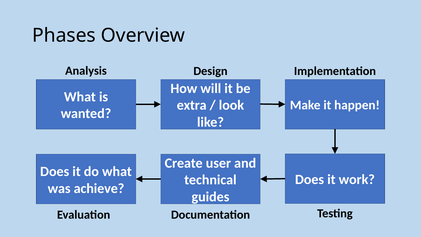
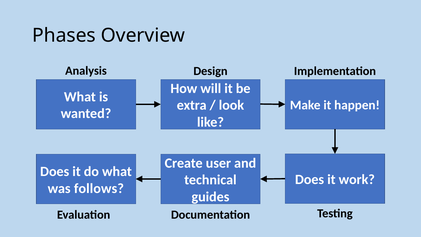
achieve: achieve -> follows (99, 188)
